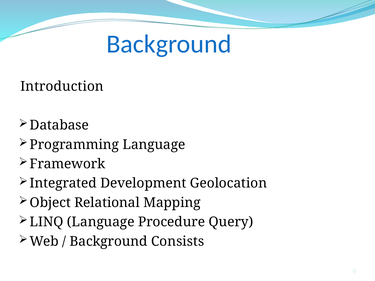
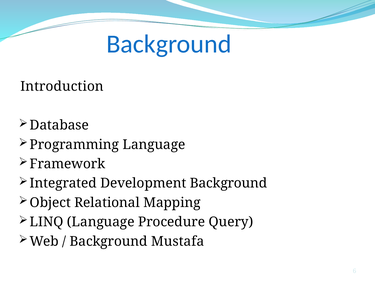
Development Geolocation: Geolocation -> Background (229, 183)
Consists: Consists -> Mustafa (178, 242)
